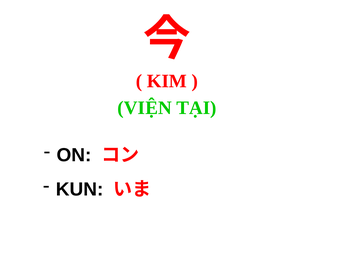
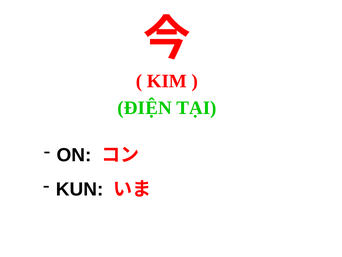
VIỆN: VIỆN -> ĐIỆN (145, 108)
